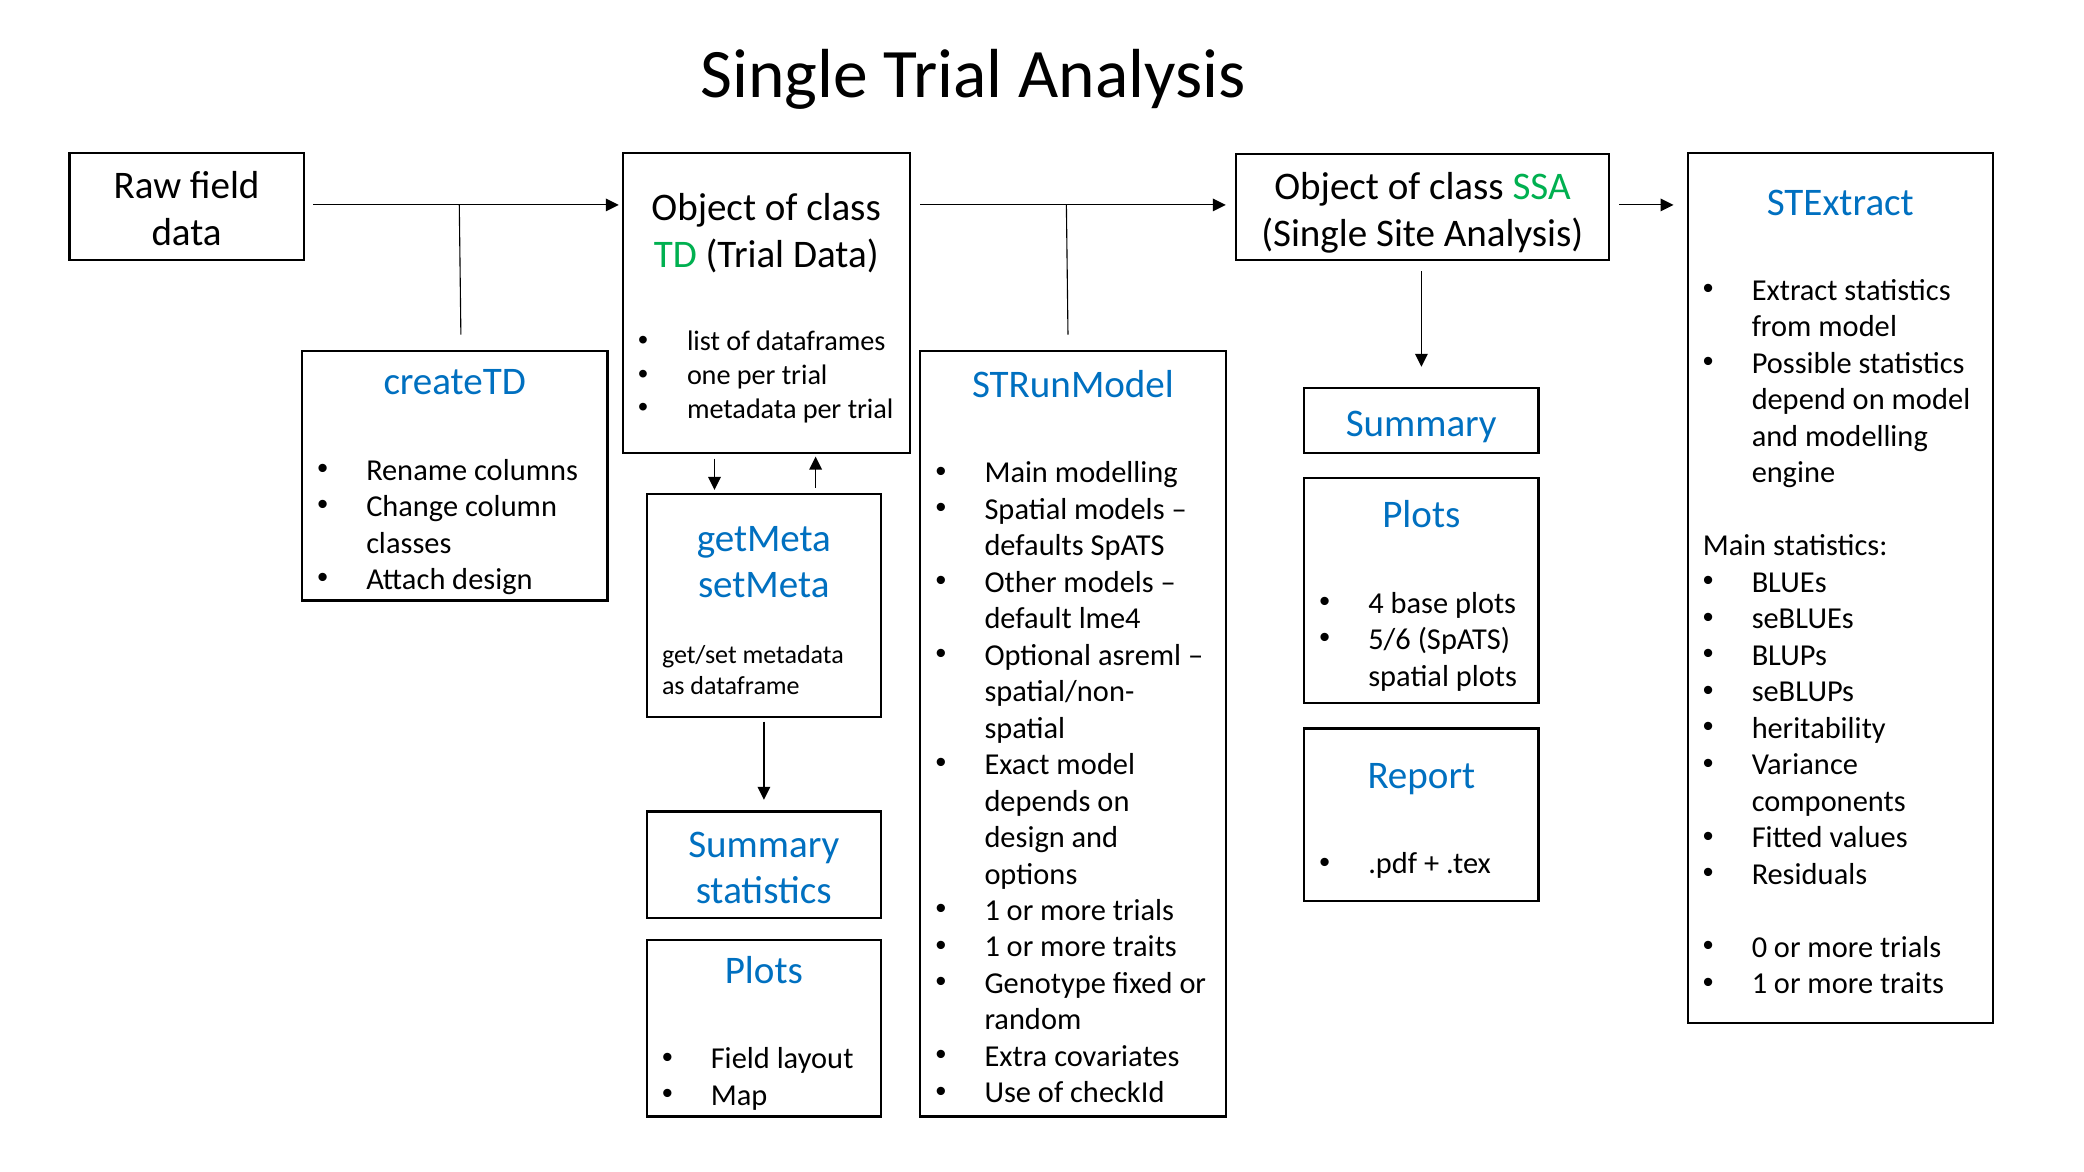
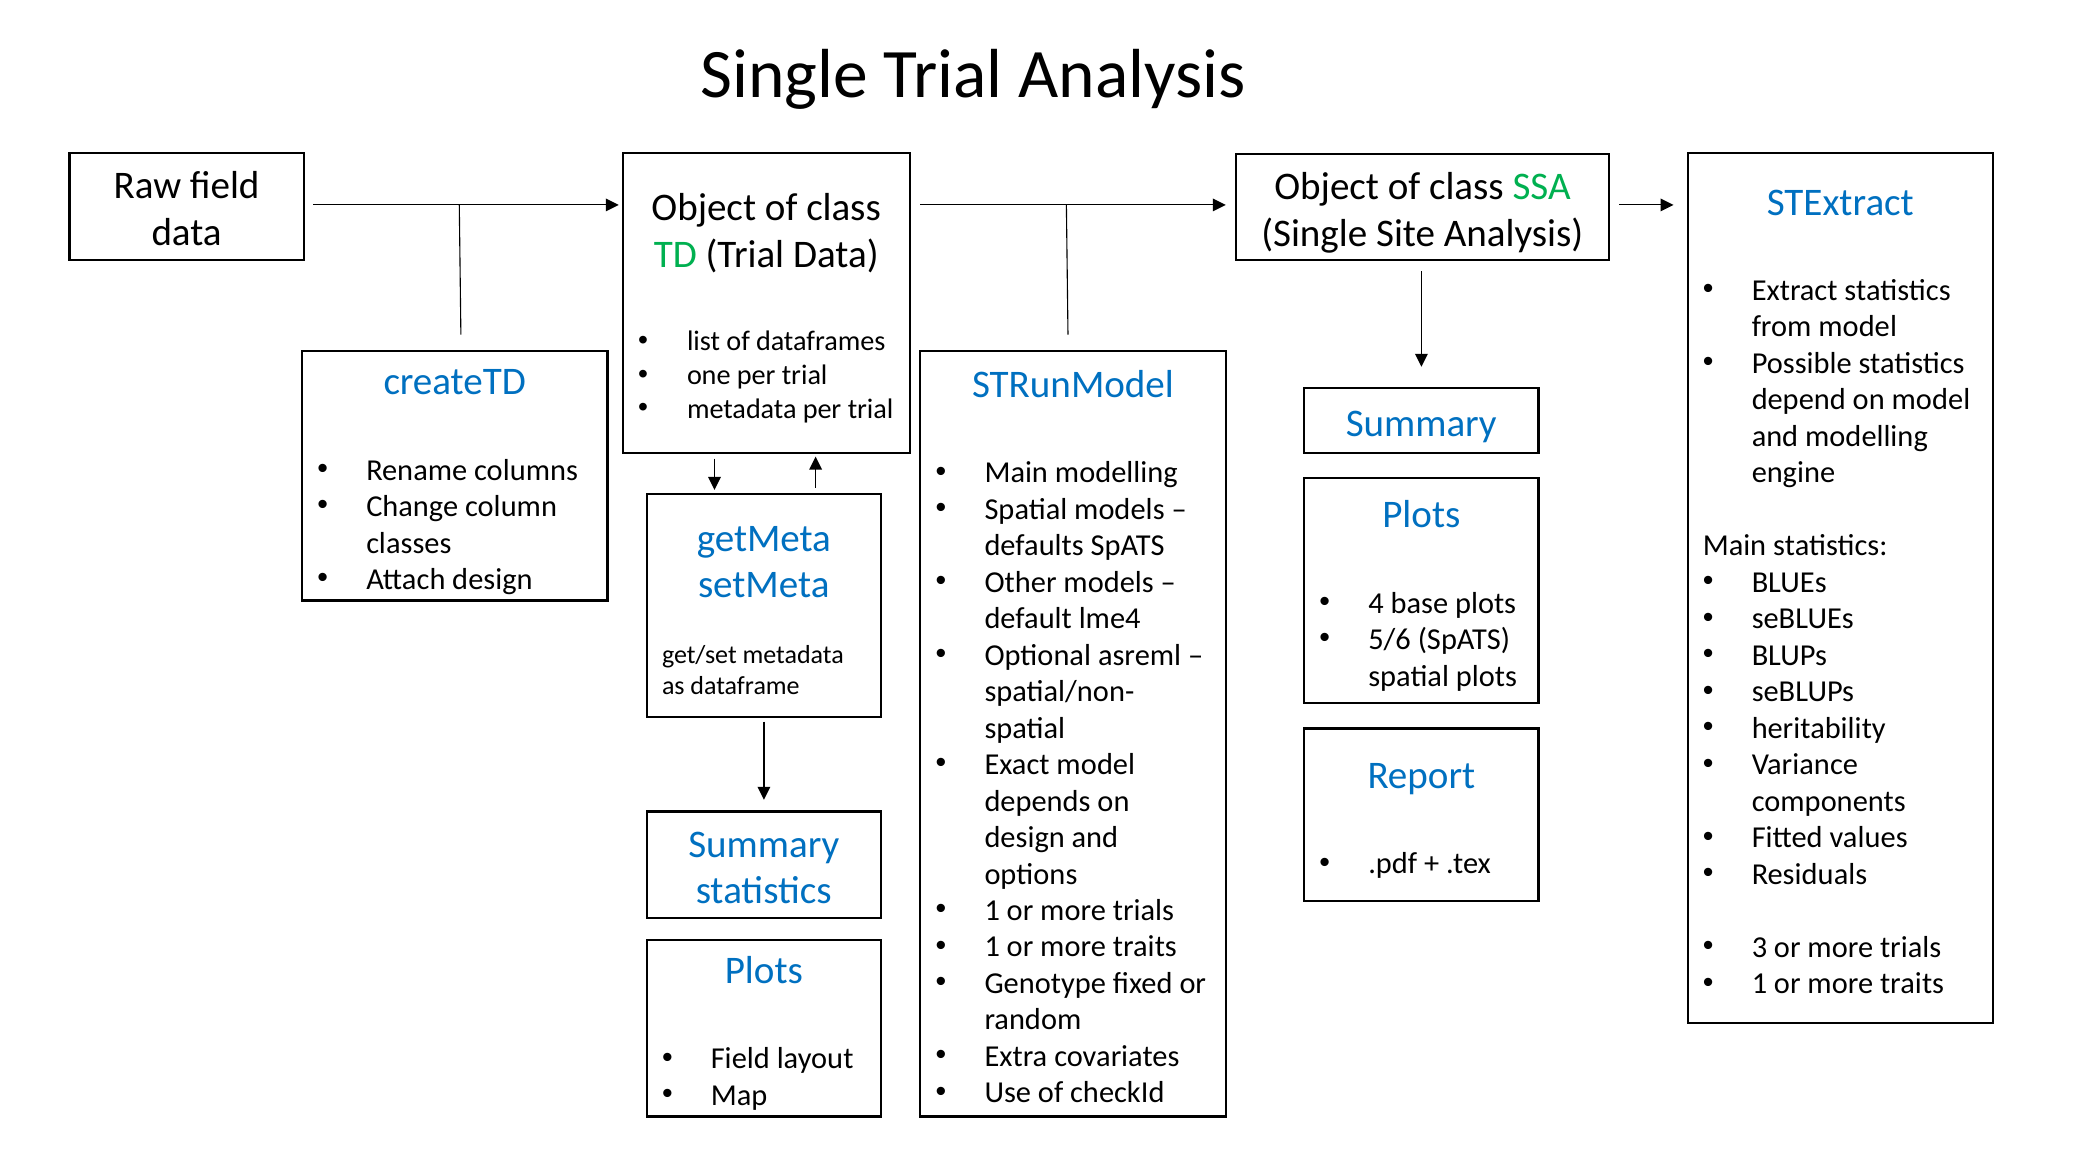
0: 0 -> 3 (1759, 947)
